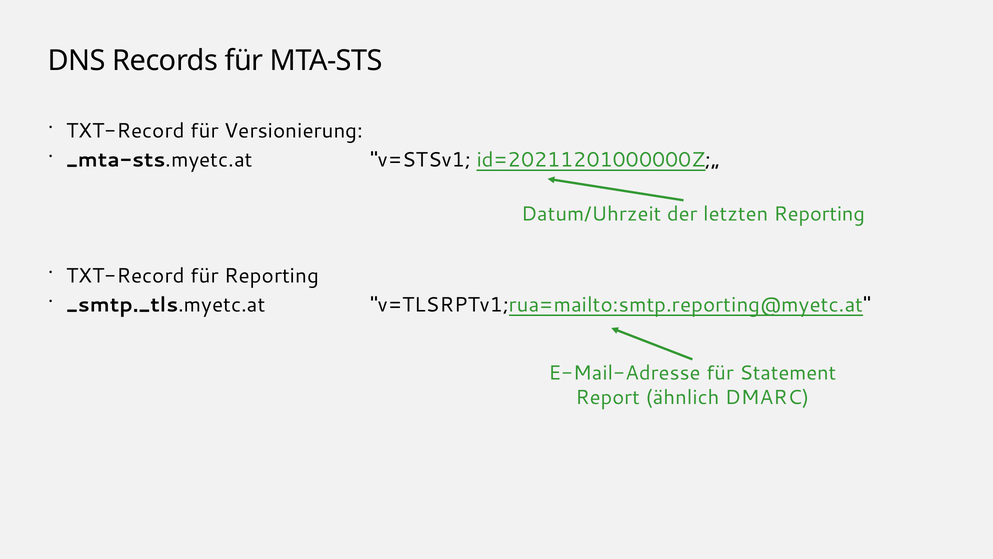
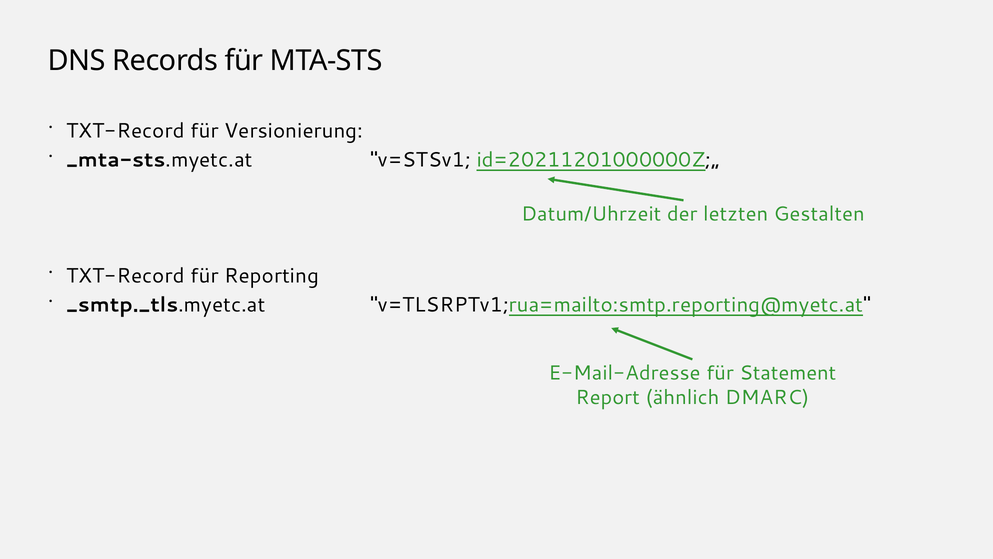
letzten Reporting: Reporting -> Gestalten (819, 214)
